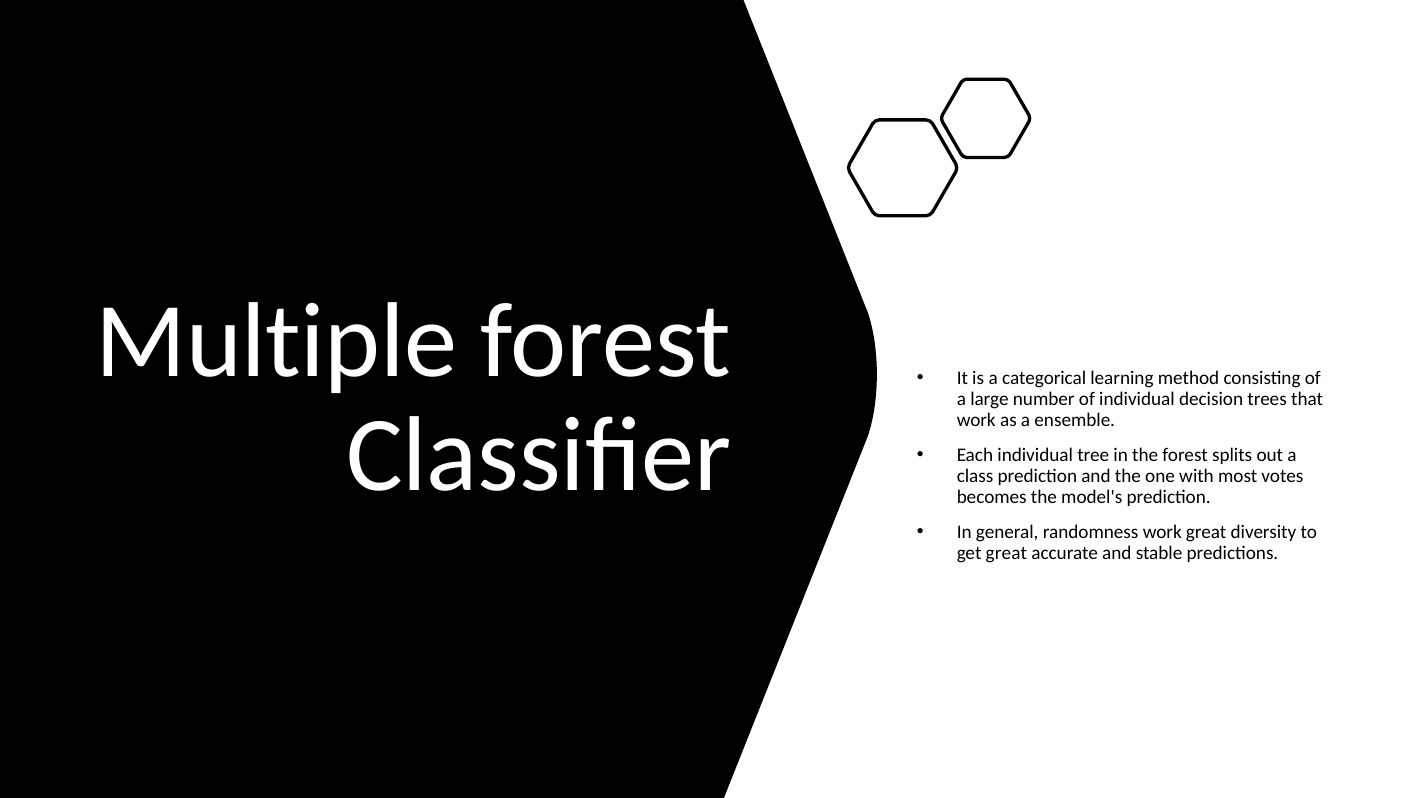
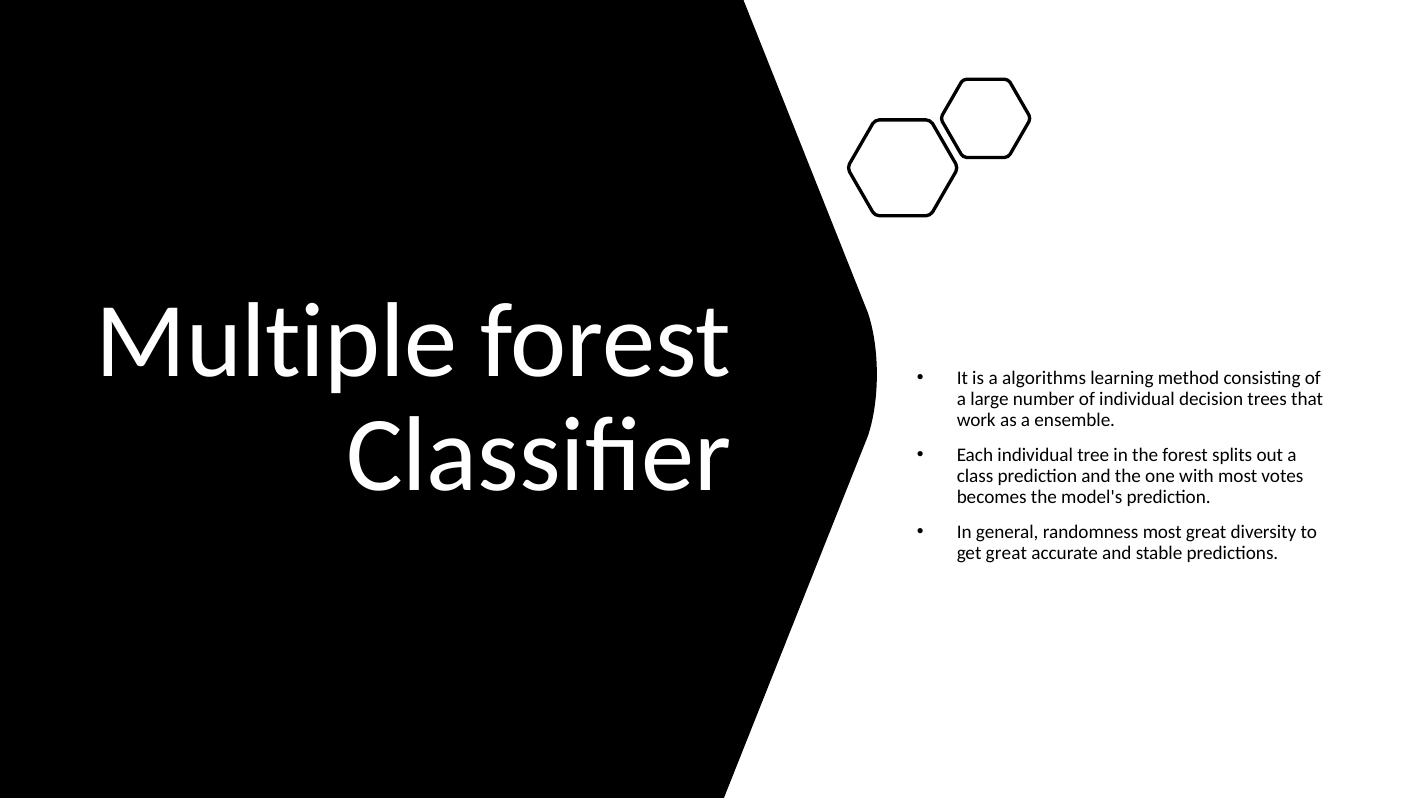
categorical: categorical -> algorithms (1044, 378)
randomness work: work -> most (1162, 532)
